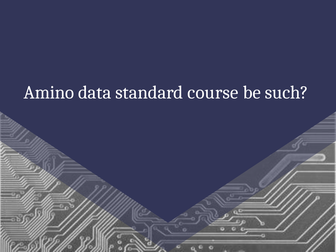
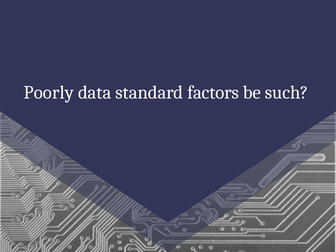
Amino: Amino -> Poorly (49, 93)
course: course -> factors (213, 93)
